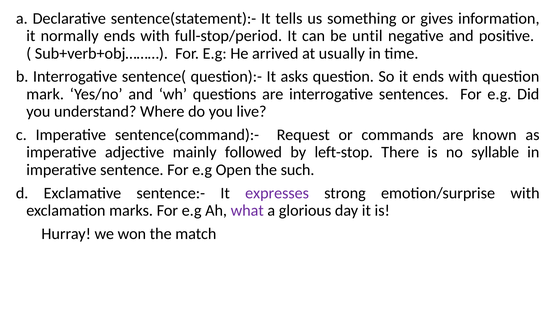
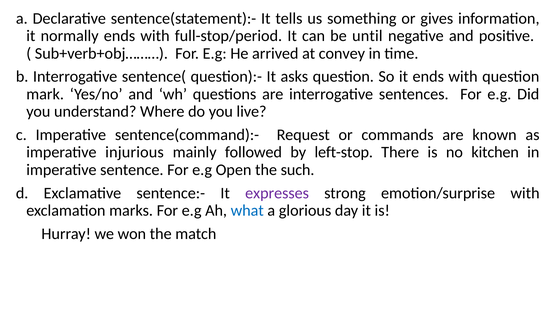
usually: usually -> convey (342, 53)
adjective: adjective -> injurious (135, 152)
syllable: syllable -> kitchen (495, 152)
what colour: purple -> blue (247, 211)
